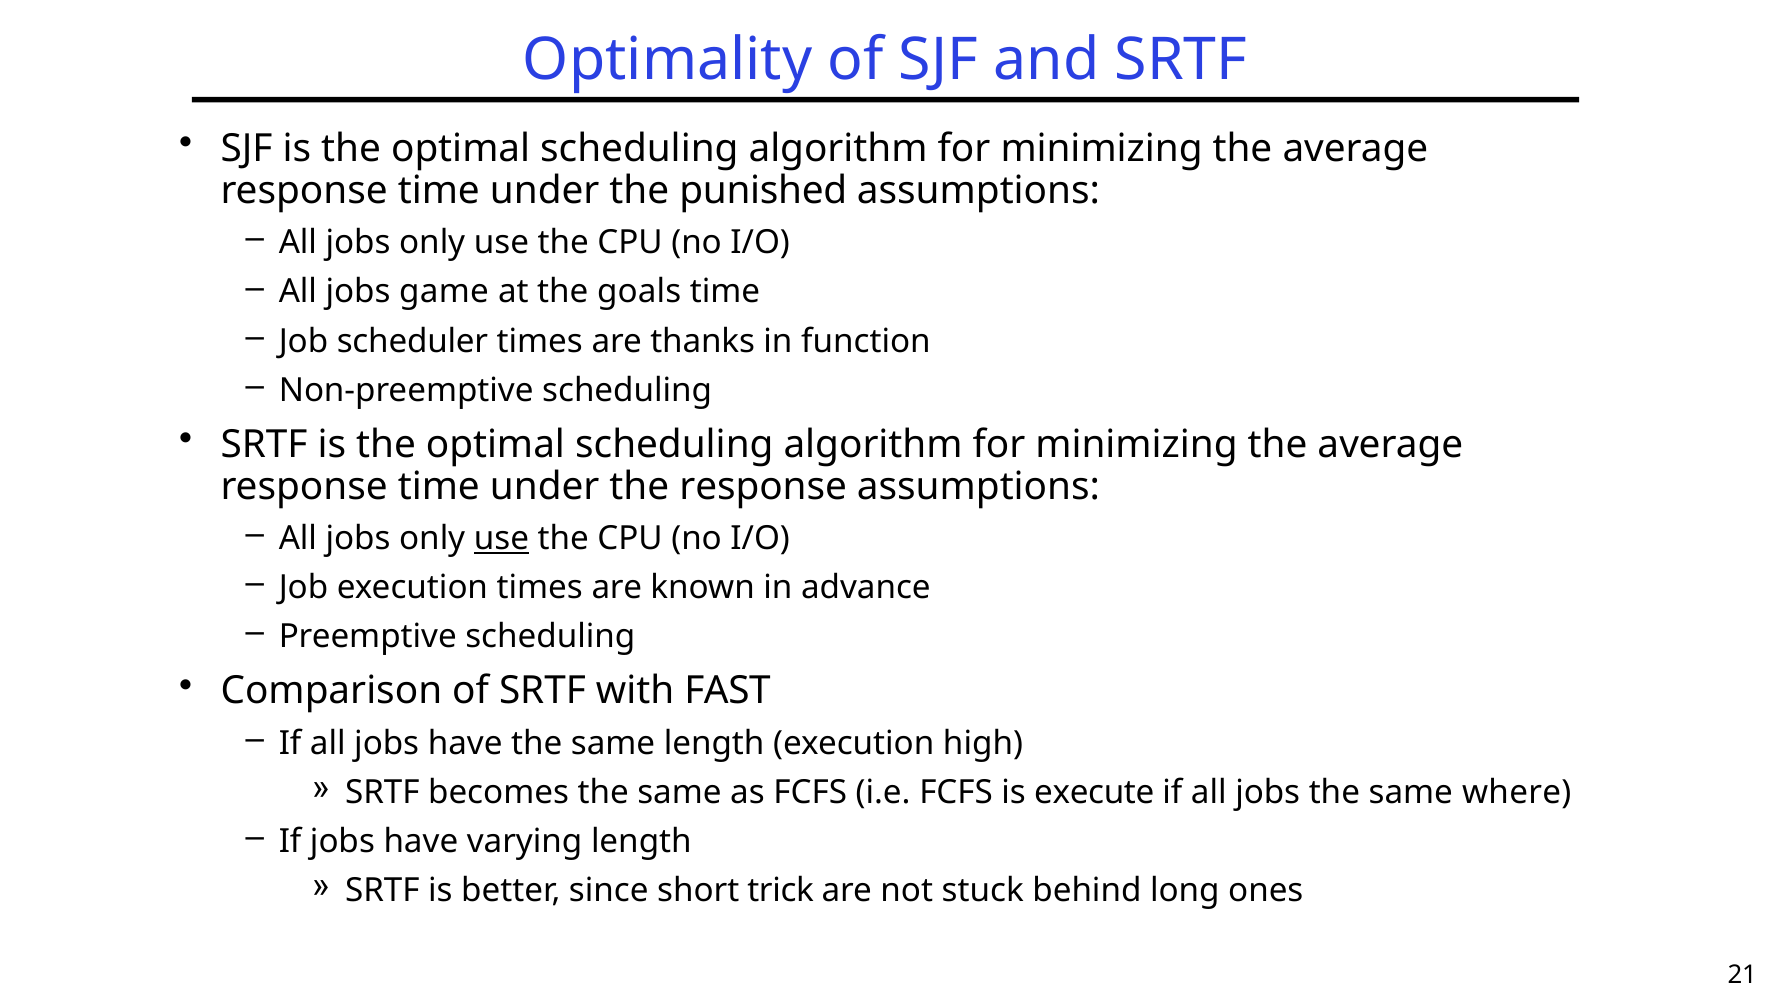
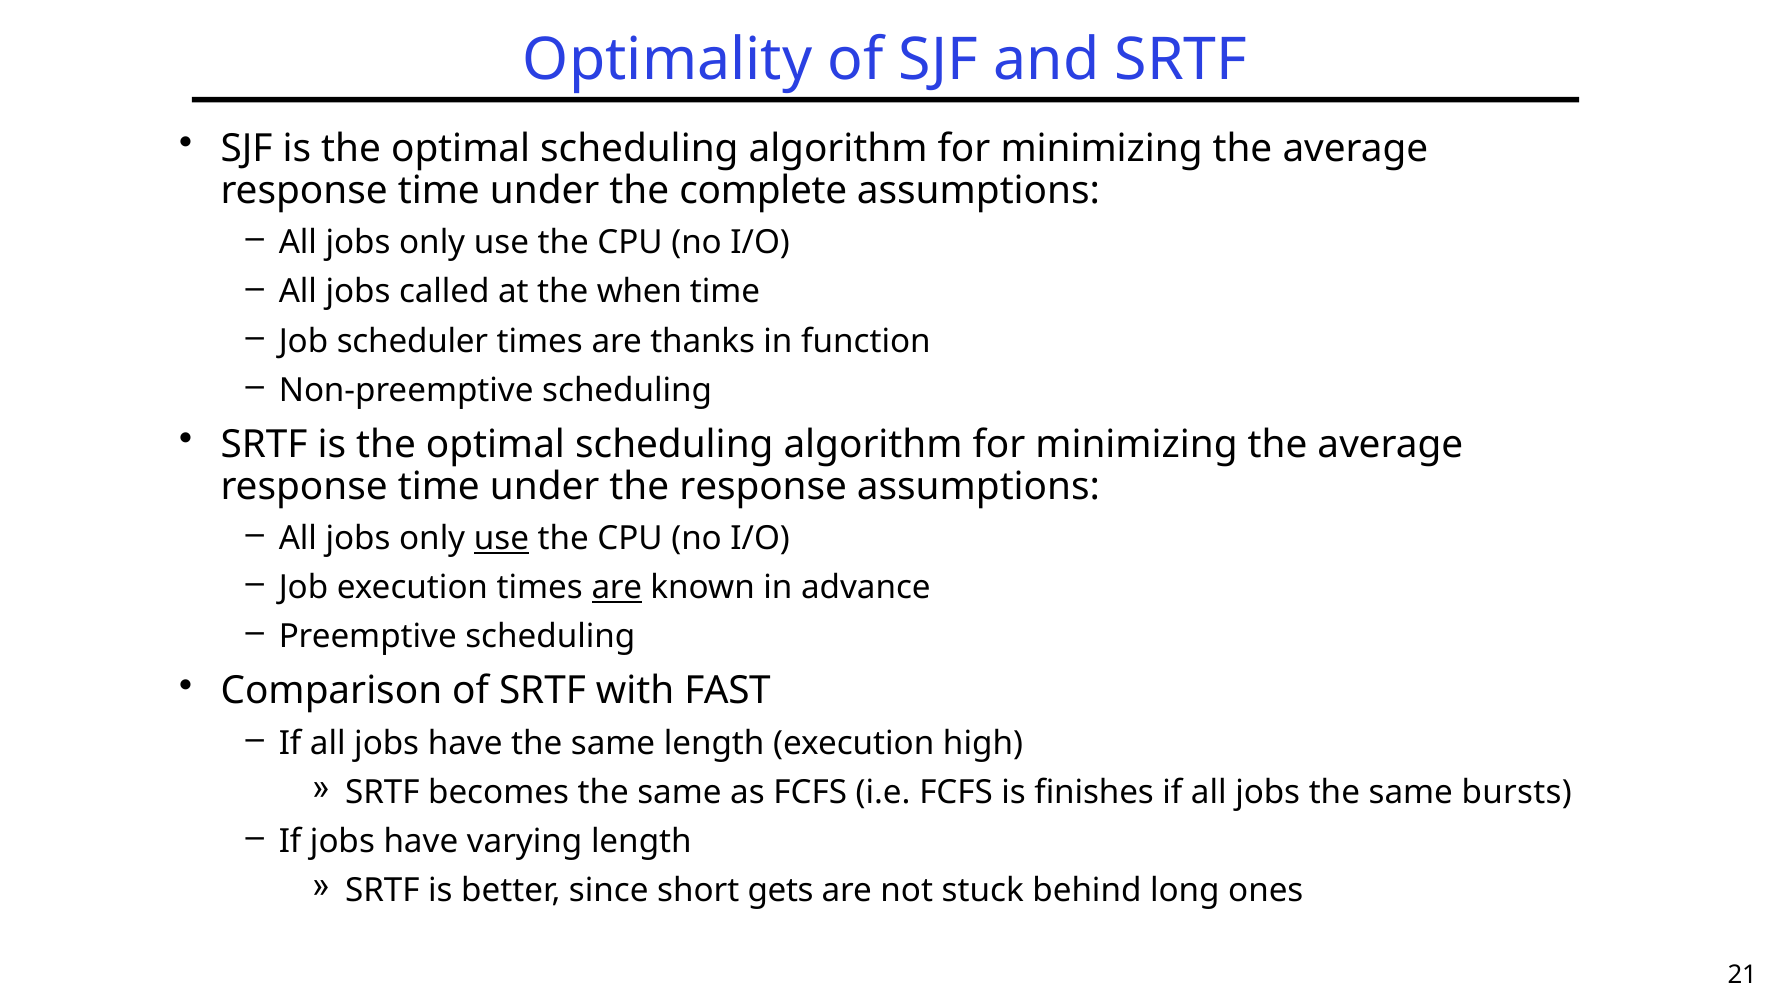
punished: punished -> complete (763, 191)
game: game -> called (444, 292)
goals: goals -> when (639, 292)
are underline: none -> present (617, 588)
execute: execute -> finishes (1094, 793)
where: where -> bursts (1517, 793)
trick: trick -> gets (781, 891)
